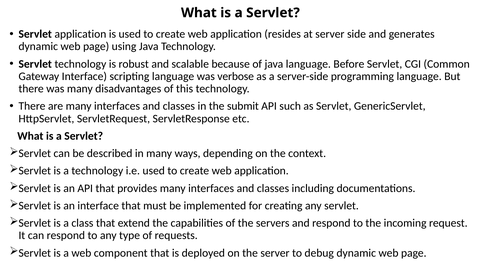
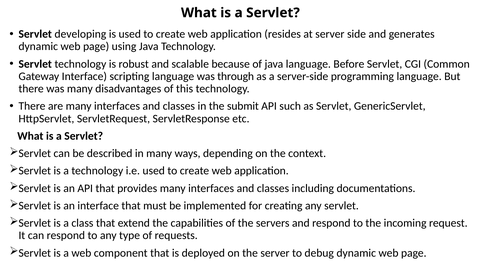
Servlet application: application -> developing (80, 34)
verbose: verbose -> through (236, 76)
